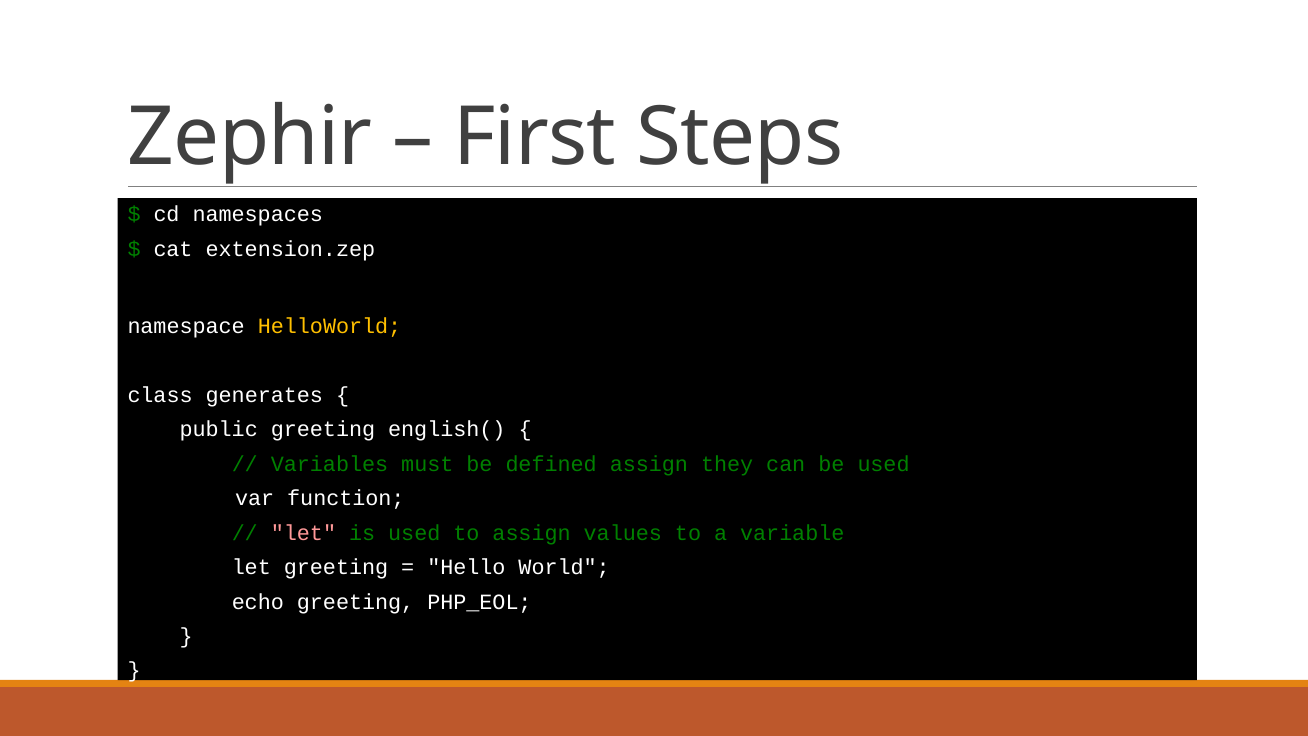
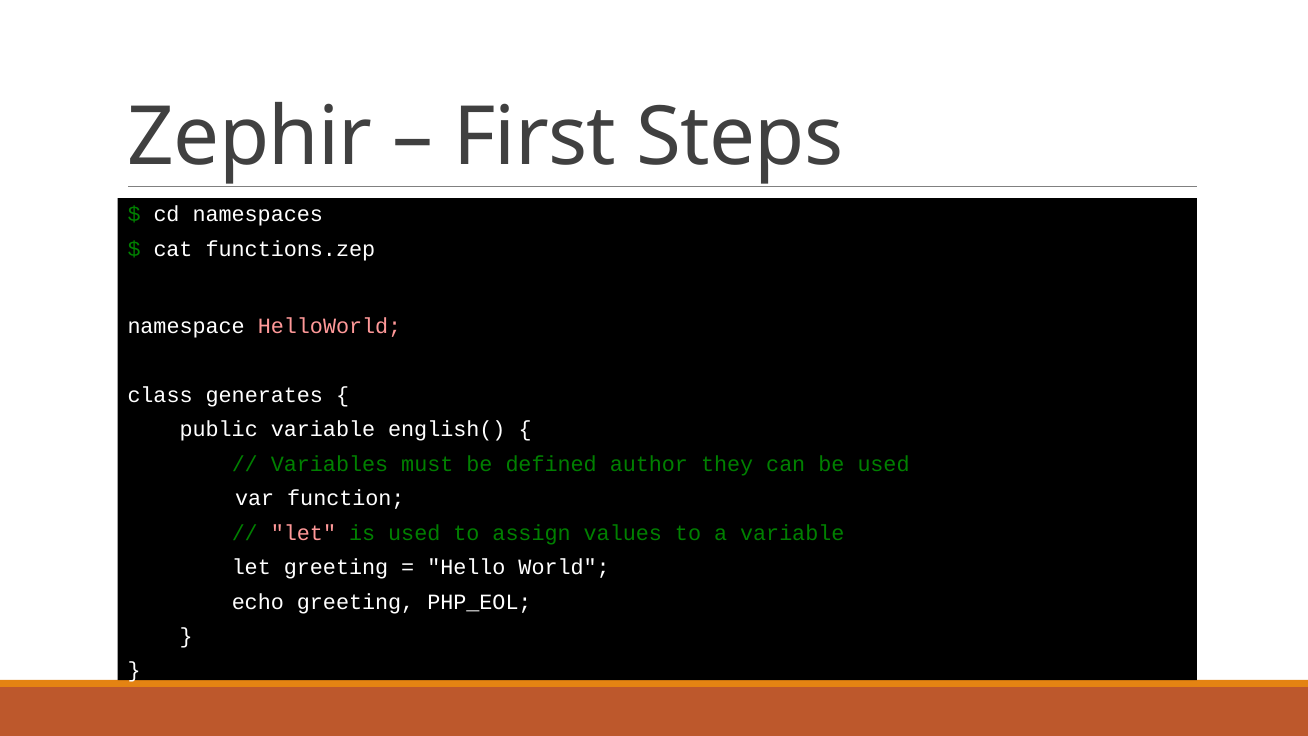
extension.zep: extension.zep -> functions.zep (290, 249)
HelloWorld colour: yellow -> pink (330, 326)
public greeting: greeting -> variable (323, 429)
defined assign: assign -> author (649, 464)
